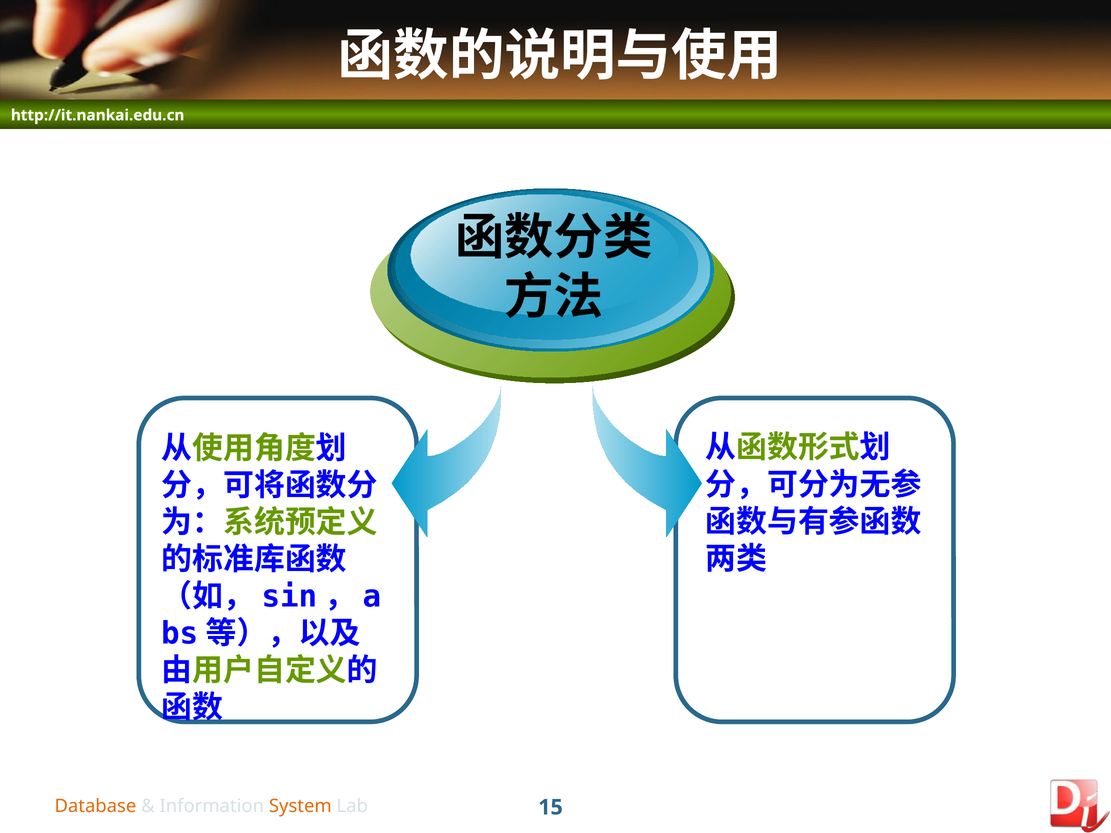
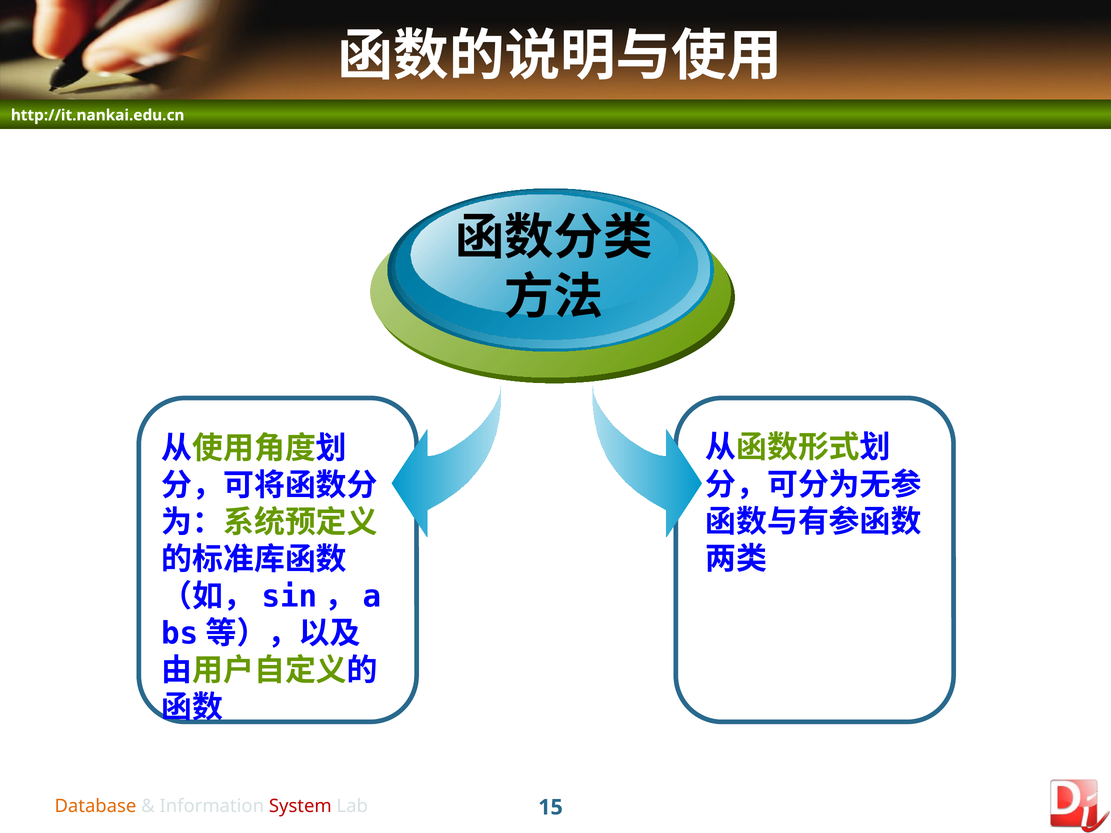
System colour: orange -> red (300, 806)
